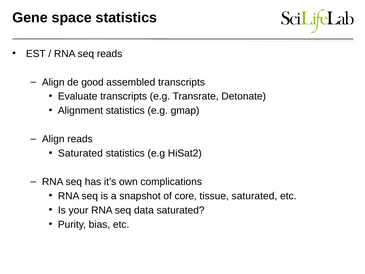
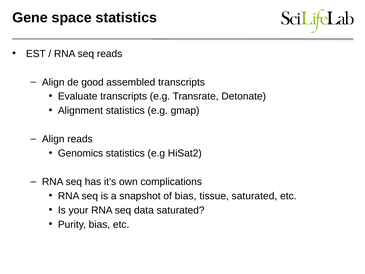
Saturated: Saturated -> Genomics (80, 153)
of core: core -> bias (186, 196)
